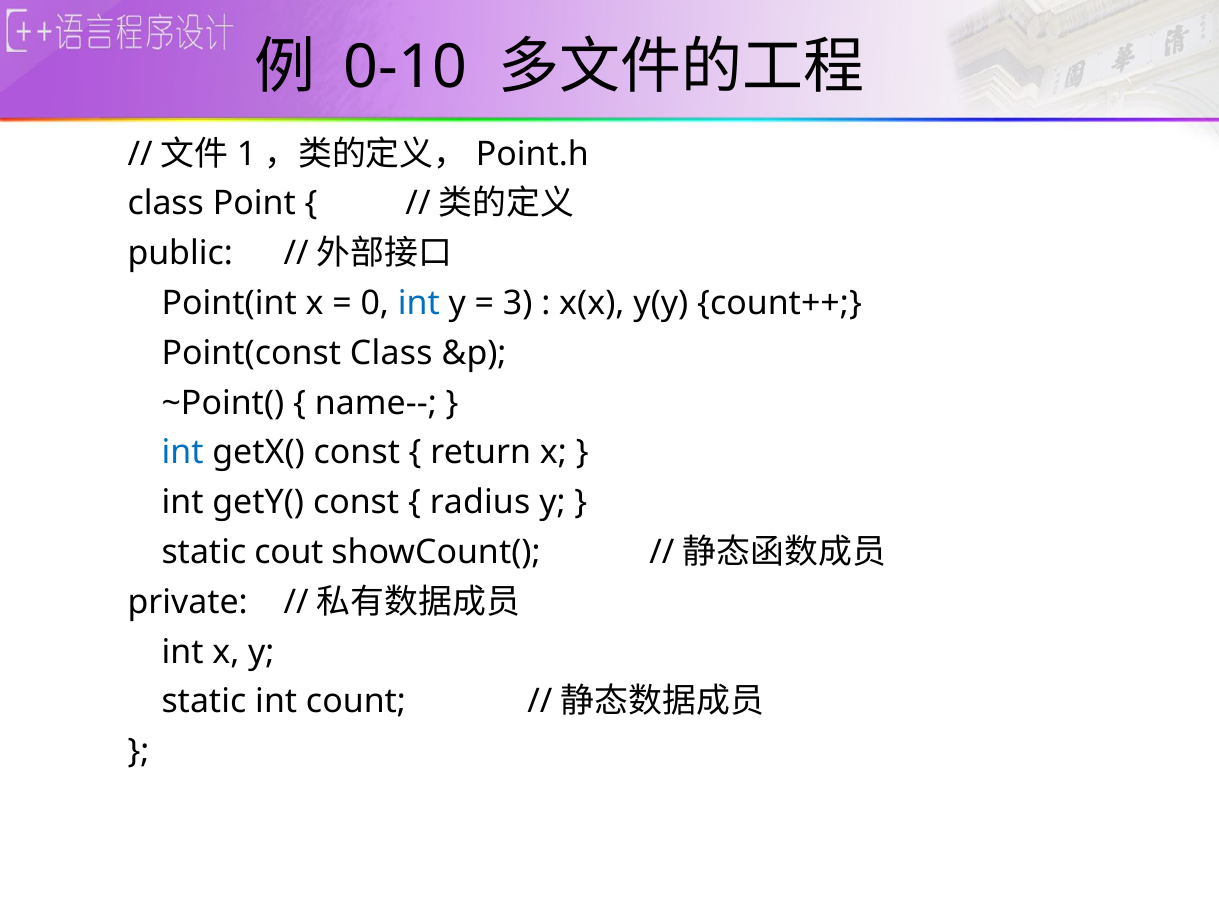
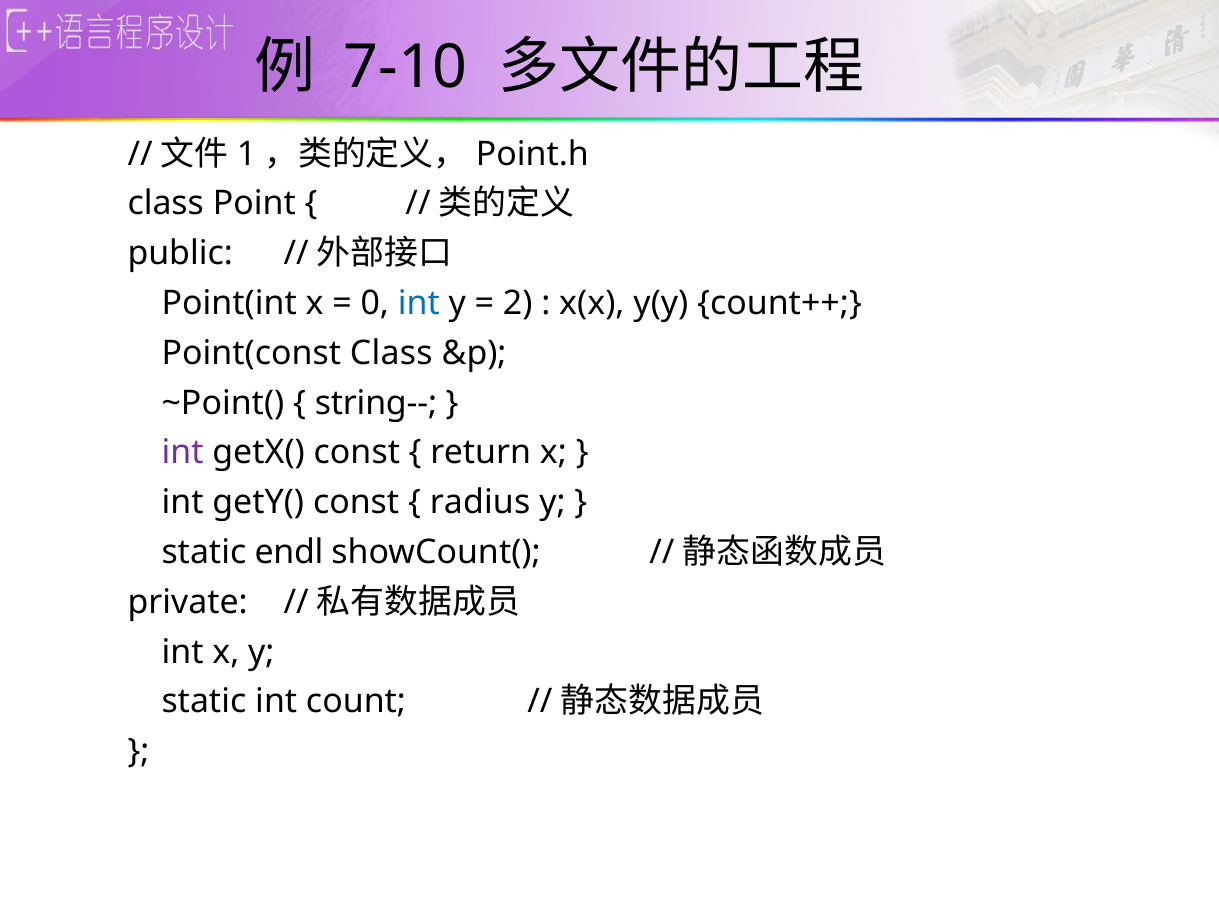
0-10: 0-10 -> 7-10 (406, 68)
3: 3 -> 2 (518, 303)
name--: name-- -> string-- (376, 403)
int colour: blue -> purple (183, 453)
cout: cout -> endl (289, 553)
